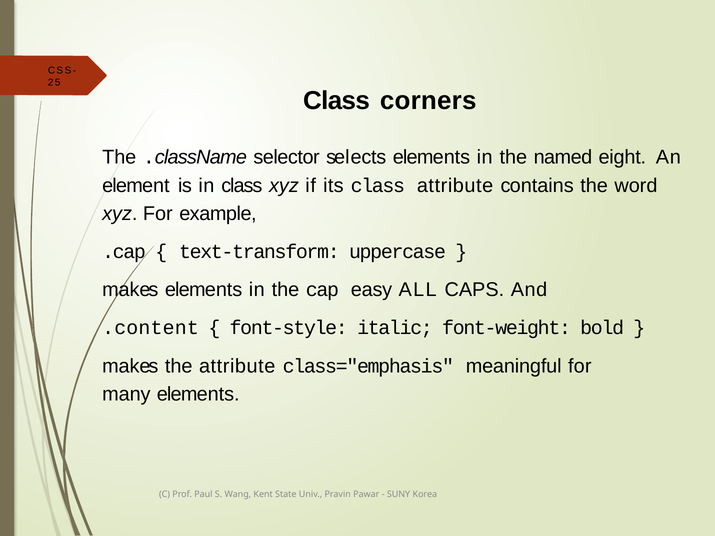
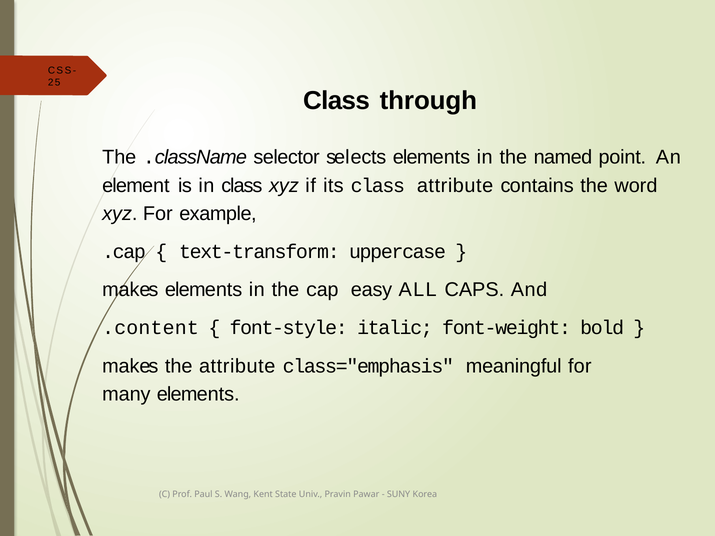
corners: corners -> through (428, 101)
eight: eight -> point (622, 157)
